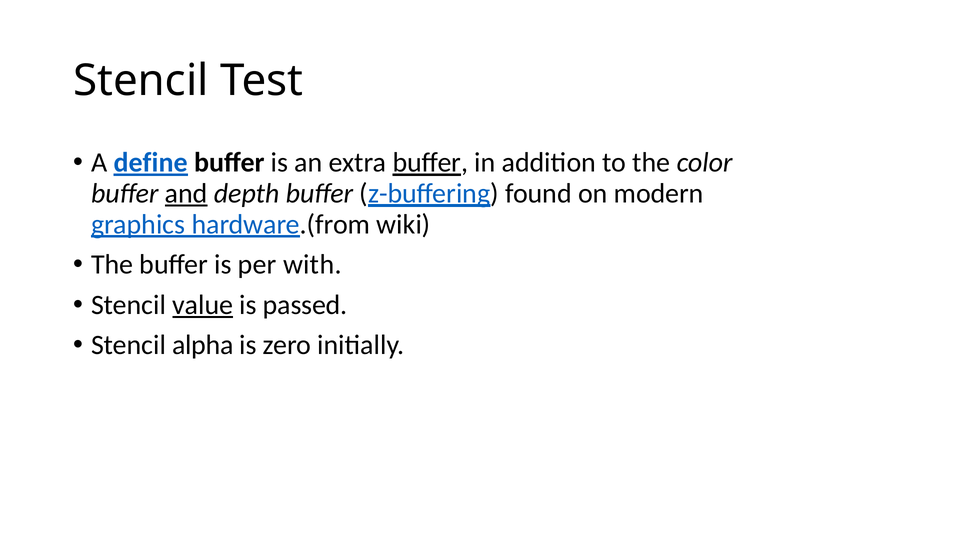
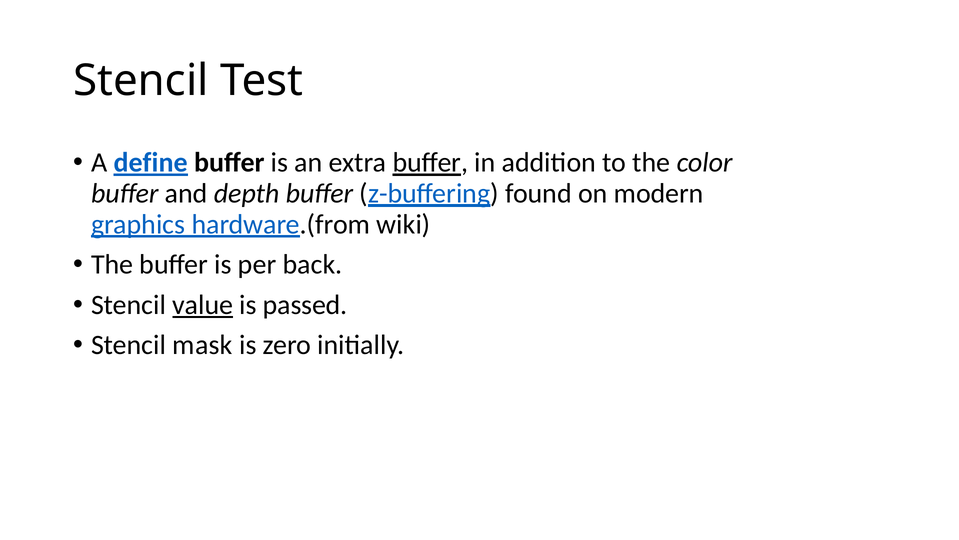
and underline: present -> none (186, 193)
with: with -> back (312, 264)
alpha: alpha -> mask (202, 345)
